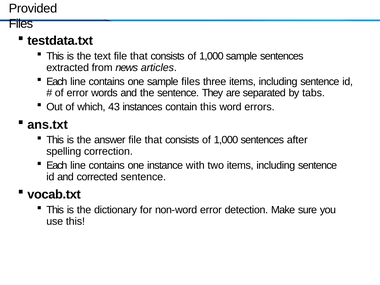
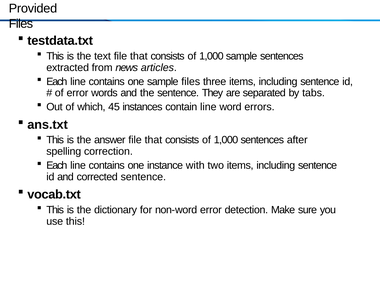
43: 43 -> 45 (114, 107)
contain this: this -> line (208, 107)
